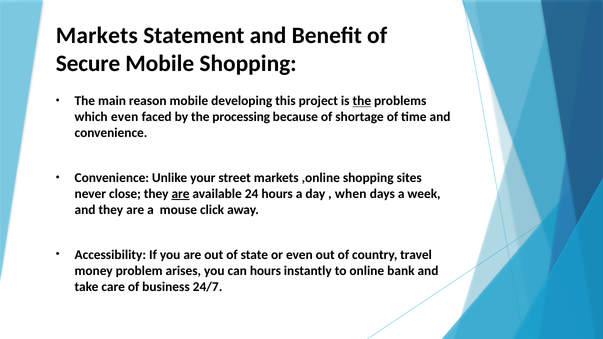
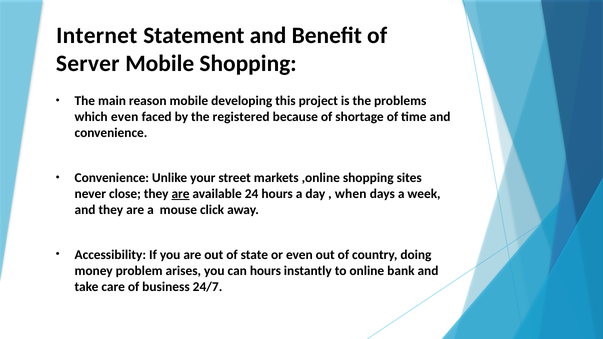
Markets: Markets -> Internet (97, 35)
Secure: Secure -> Server (88, 63)
the underline: present -> none (362, 101)
processing: processing -> registered (241, 117)
travel: travel -> doing (416, 255)
